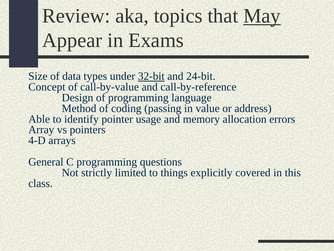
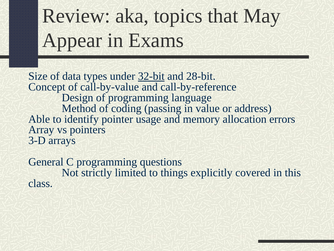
May underline: present -> none (262, 16)
24-bit: 24-bit -> 28-bit (201, 76)
4-D: 4-D -> 3-D (37, 140)
